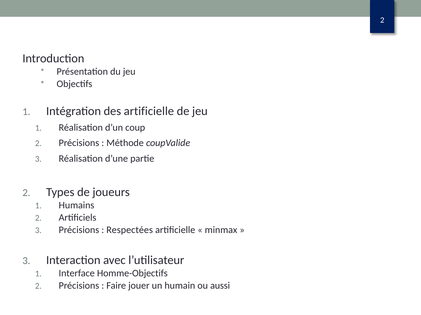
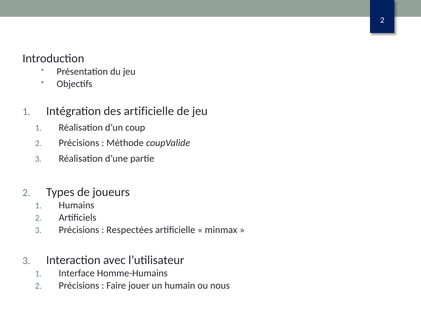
Homme-Objectifs: Homme-Objectifs -> Homme-Humains (132, 274)
aussi: aussi -> nous (220, 286)
